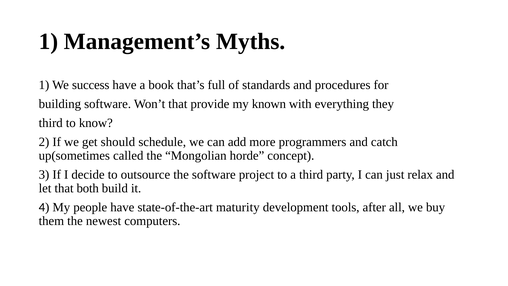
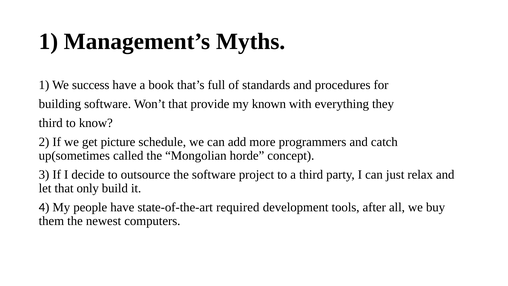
should: should -> picture (118, 142)
both: both -> only (88, 188)
maturity: maturity -> required (238, 207)
